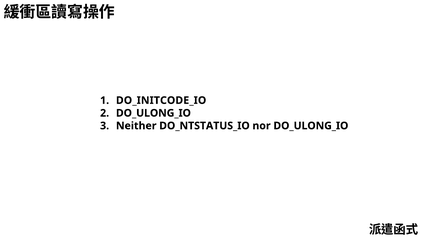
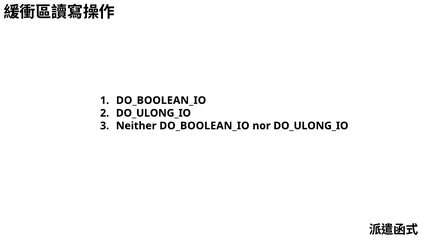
DO_INITCODE_IO: DO_INITCODE_IO -> DO_BOOLEAN_IO (161, 100)
Neither DO_NTSTATUS_IO: DO_NTSTATUS_IO -> DO_BOOLEAN_IO (204, 126)
